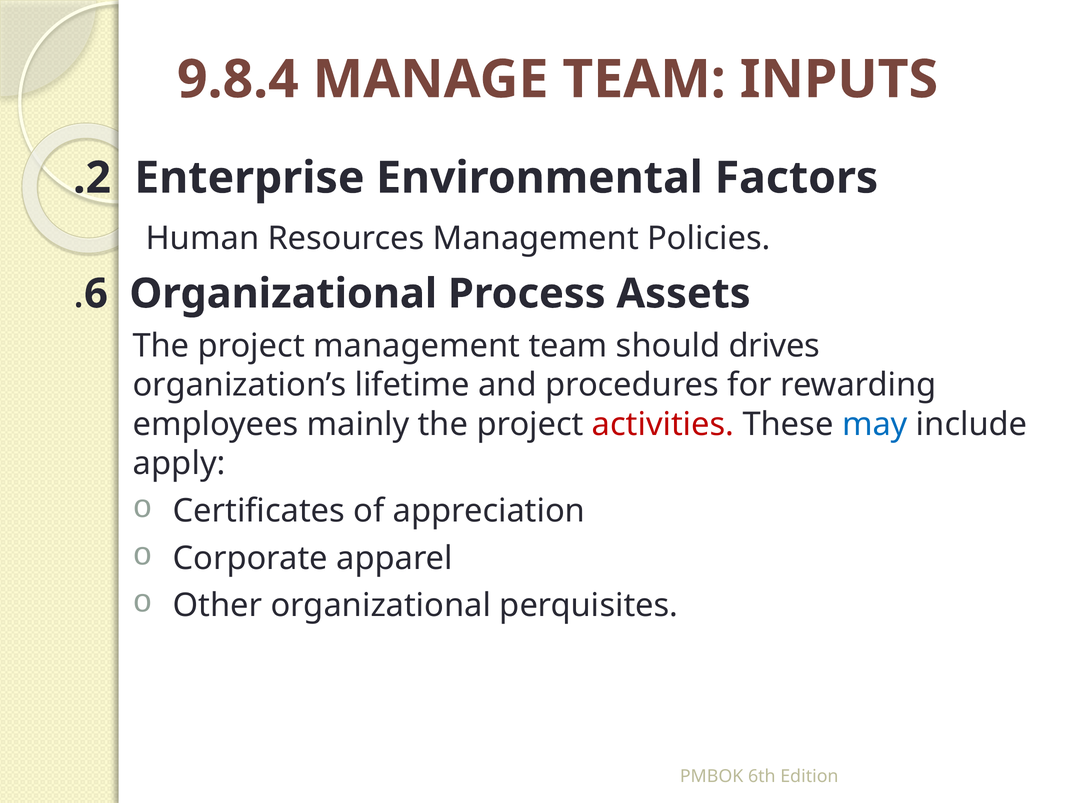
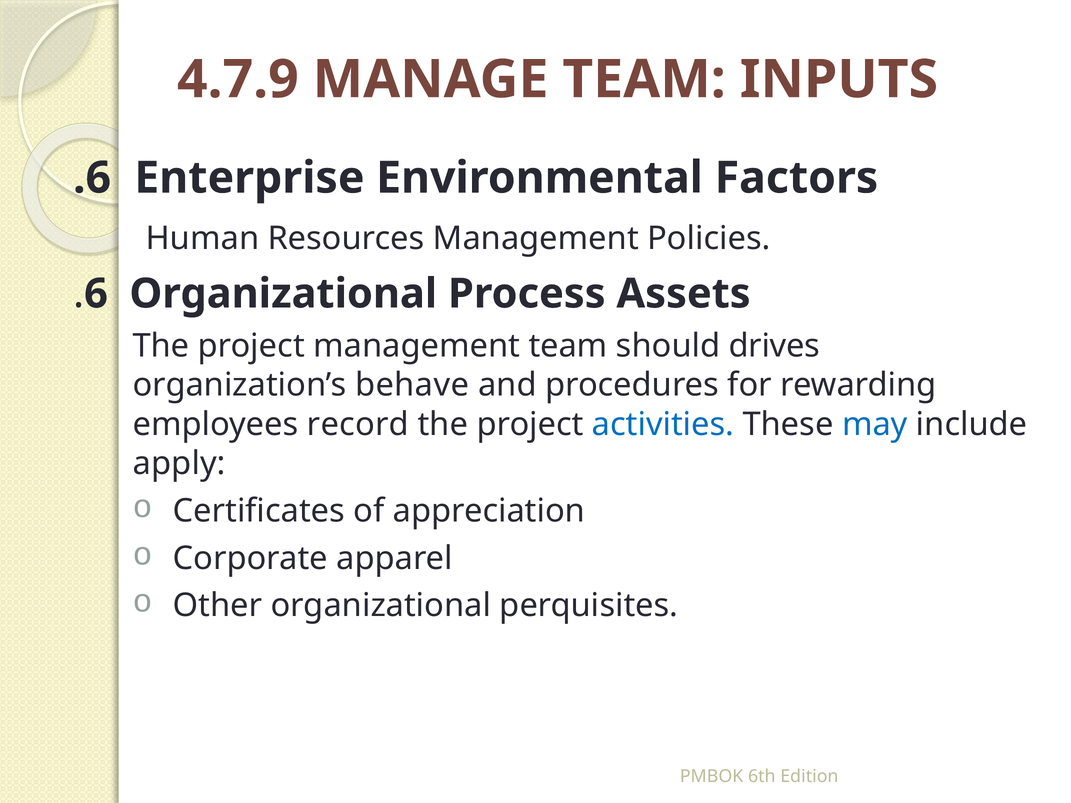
9.8.4: 9.8.4 -> 4.7.9 (238, 80)
.2: .2 -> .6 (92, 178)
lifetime: lifetime -> behave (412, 385)
mainly: mainly -> record (358, 424)
activities colour: red -> blue (663, 424)
